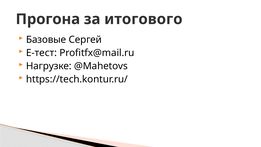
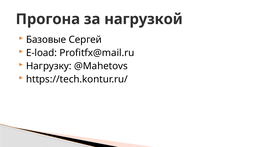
итогового: итогового -> нагрузкой (143, 19)
E-тест: E-тест -> E-load (42, 53)
Нагрузке: Нагрузке -> Нагрузку (49, 66)
